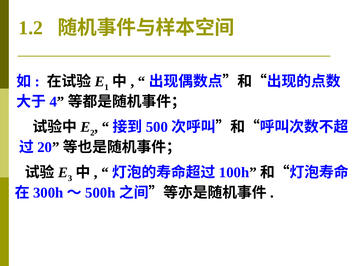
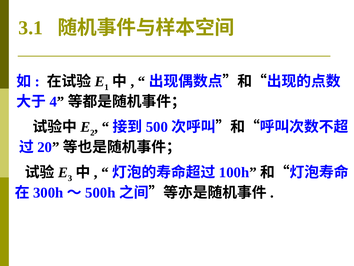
1.2: 1.2 -> 3.1 (31, 28)
